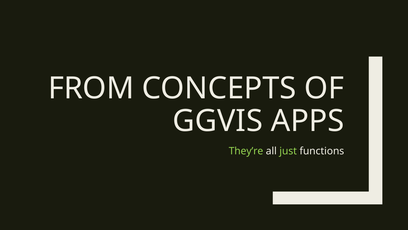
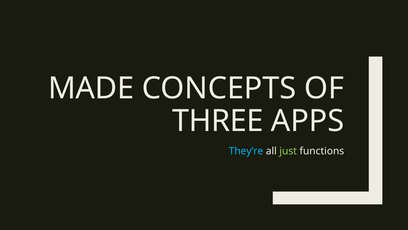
FROM: FROM -> MADE (91, 88)
GGVIS: GGVIS -> THREE (218, 121)
They’re colour: light green -> light blue (246, 151)
